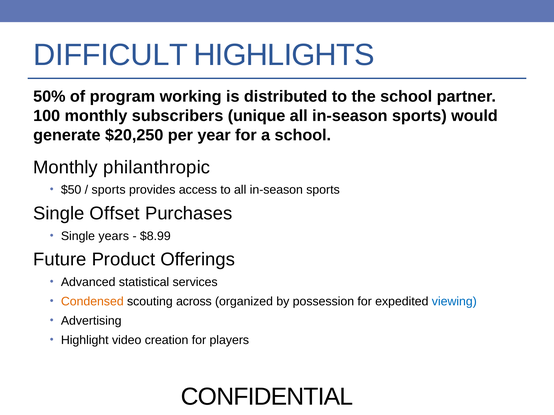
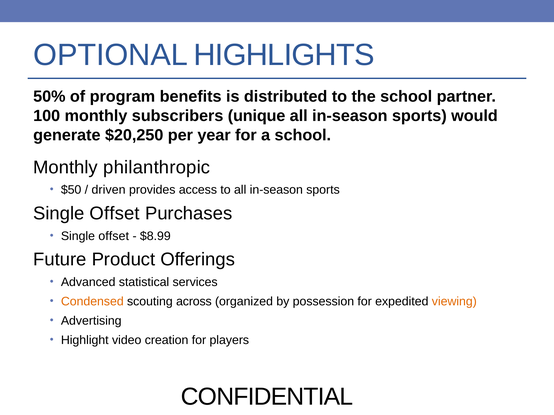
DIFFICULT: DIFFICULT -> OPTIONAL (111, 55)
working: working -> benefits (191, 97)
sports: sports -> driven (109, 190)
years: years -> offset (114, 236)
viewing colour: blue -> orange (454, 302)
